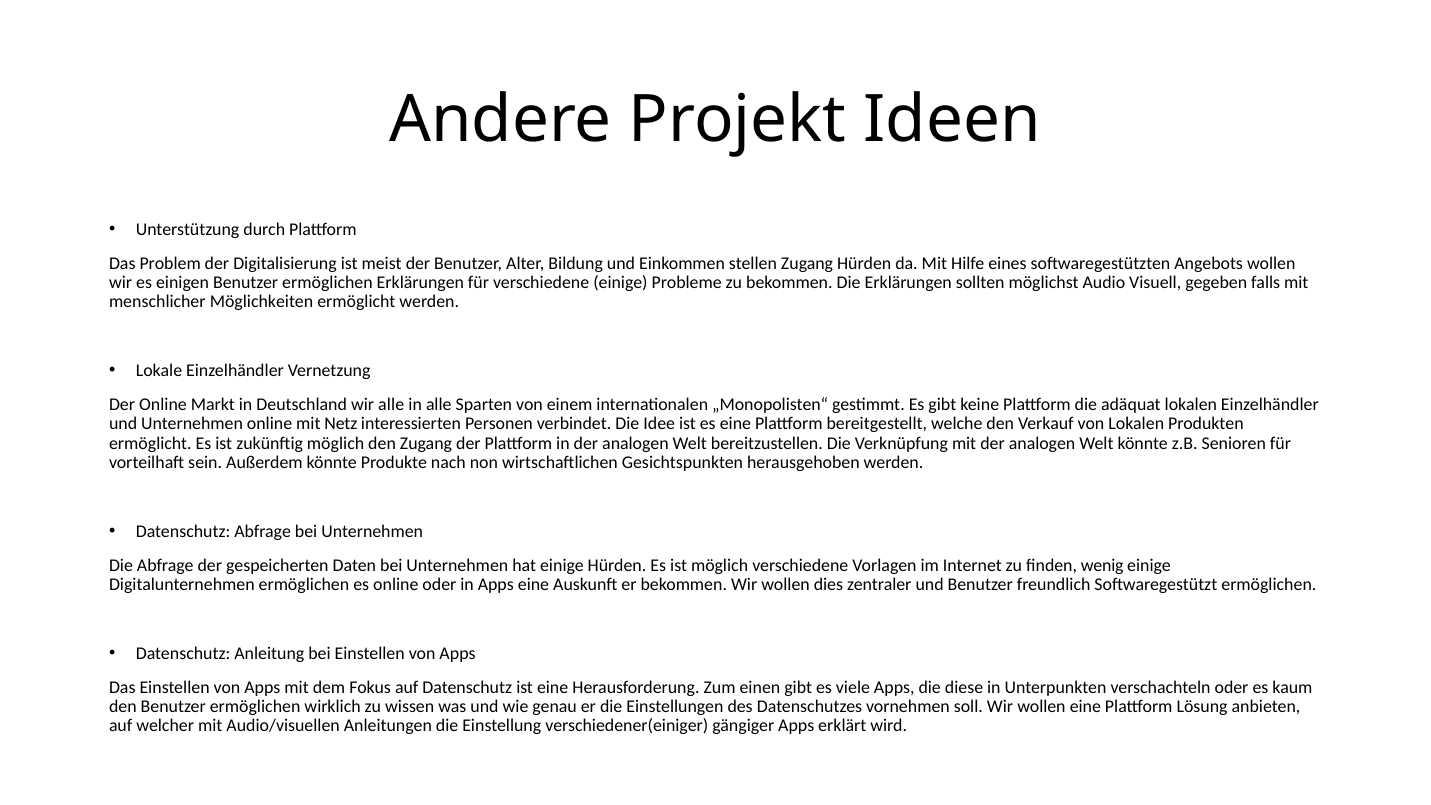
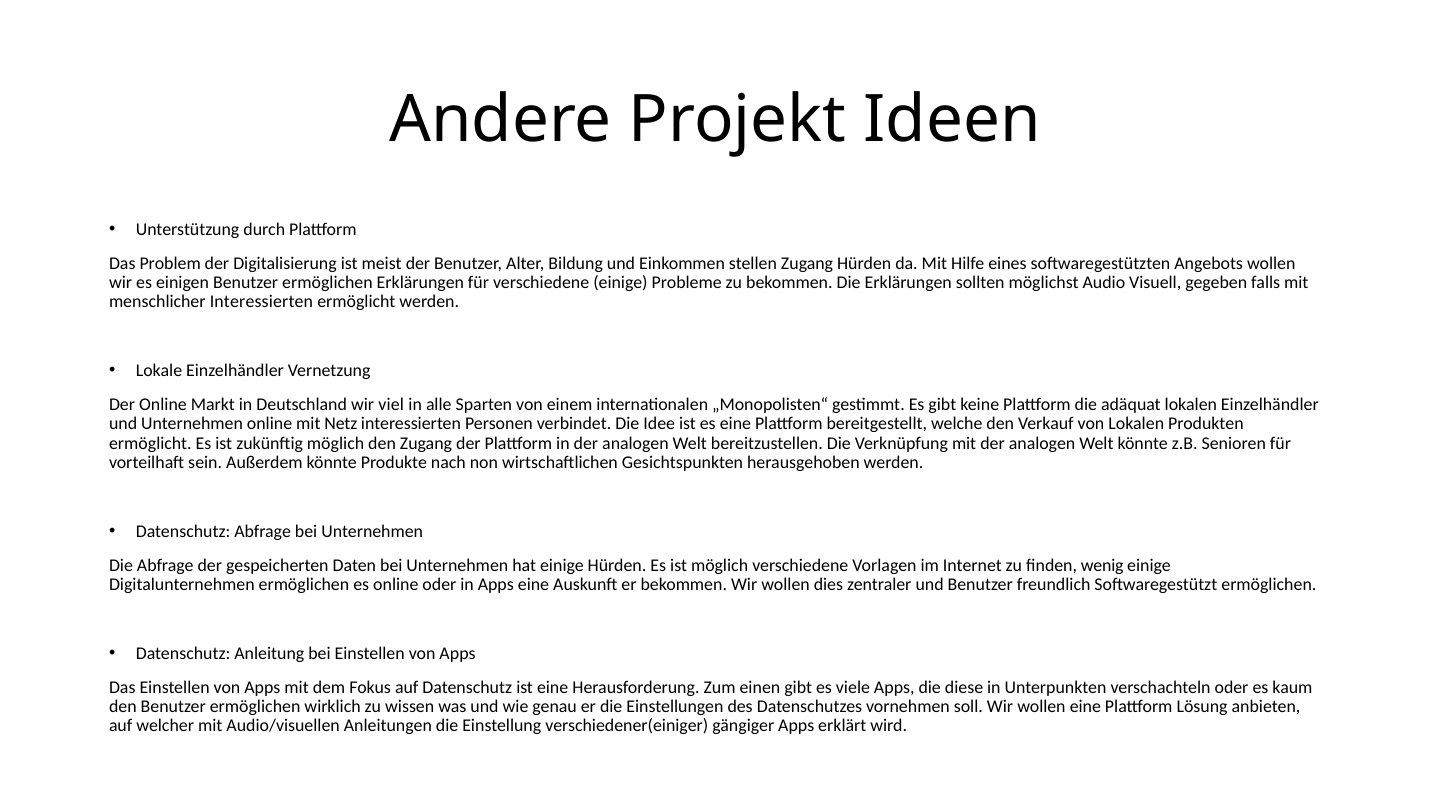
menschlicher Möglichkeiten: Möglichkeiten -> Interessierten (261, 302)
wir alle: alle -> viel (391, 405)
